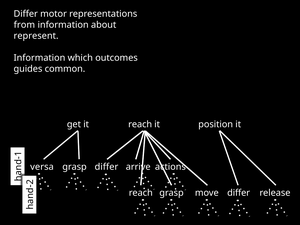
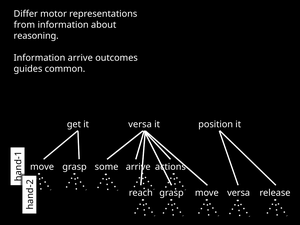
represent: represent -> reasoning (36, 36)
Information which: which -> arrive (80, 58)
it reach: reach -> versa (140, 124)
versa: versa -> move (42, 167)
differ: differ -> some (107, 167)
differ: differ -> versa (239, 193)
